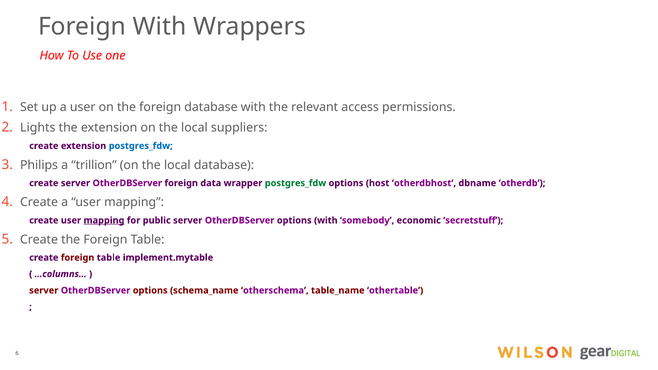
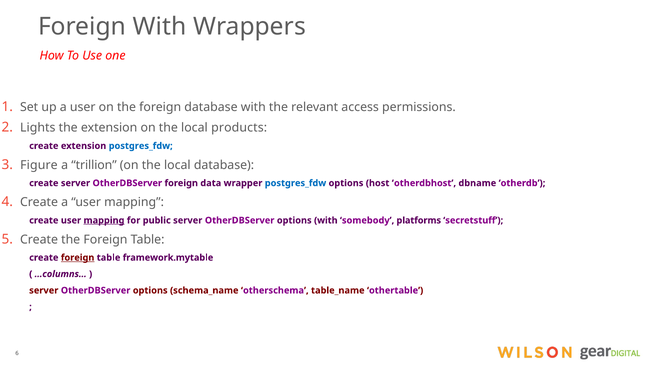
suppliers: suppliers -> products (239, 128)
Philips: Philips -> Figure (39, 165)
postgres_fdw colour: green -> blue (295, 183)
economic: economic -> platforms (419, 220)
foreign underline: none -> present (78, 258)
implement.mytable: implement.mytable -> framework.mytable (168, 258)
